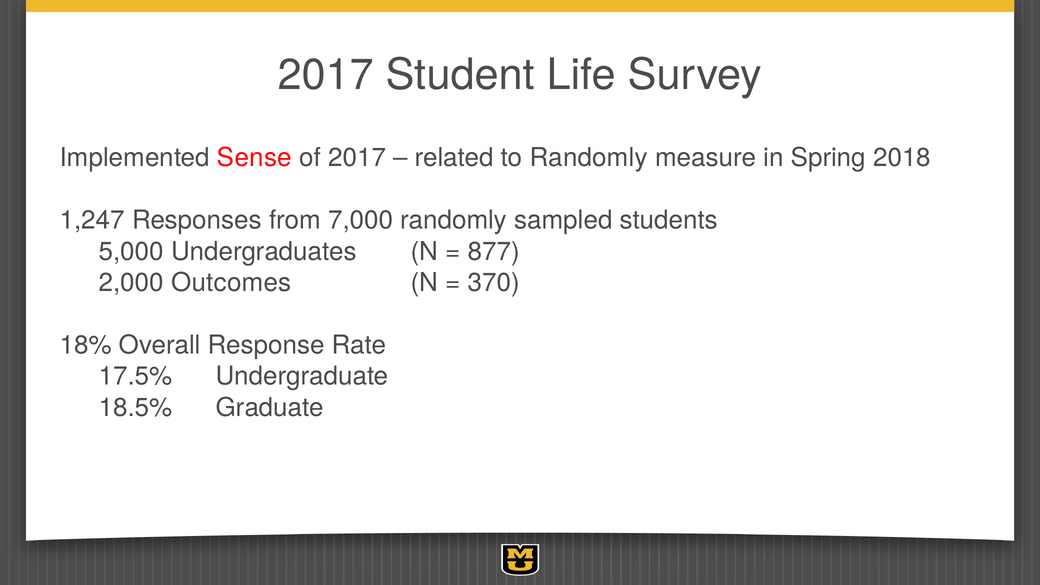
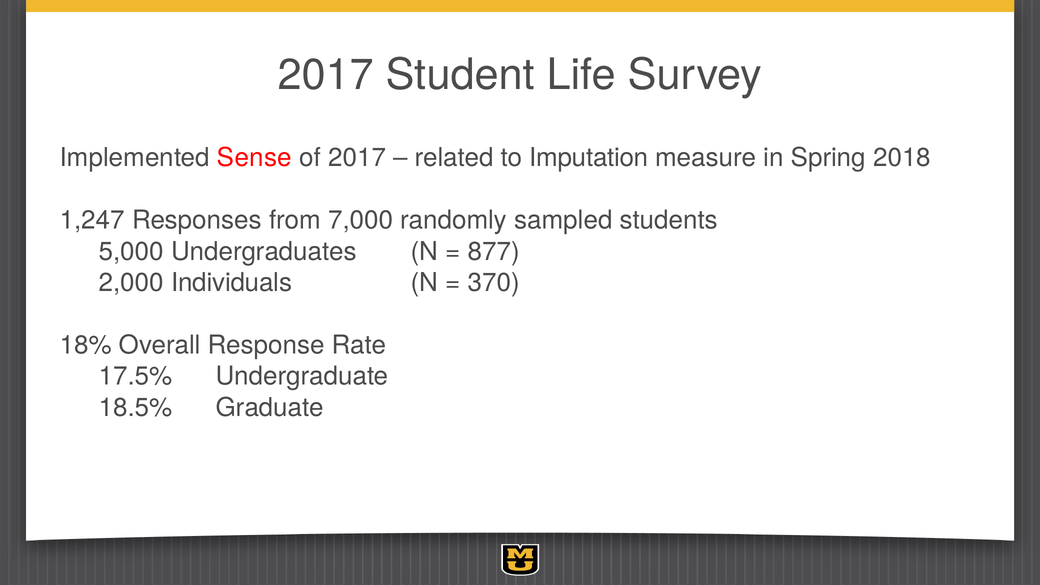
to Randomly: Randomly -> Imputation (589, 158)
Outcomes: Outcomes -> Individuals (232, 283)
